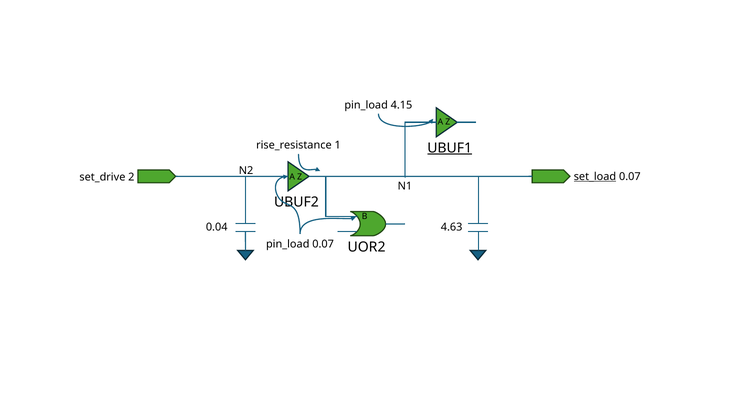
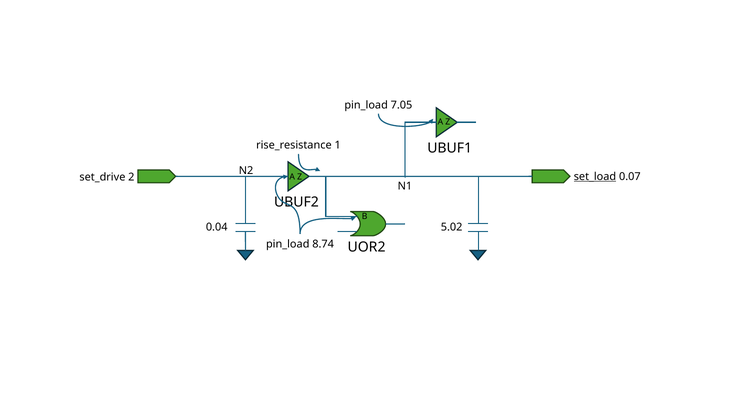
4.15: 4.15 -> 7.05 (402, 105)
UBUF1 underline: present -> none (450, 148)
4.63: 4.63 -> 5.02 (452, 228)
pin_load 0.07: 0.07 -> 8.74 (323, 244)
